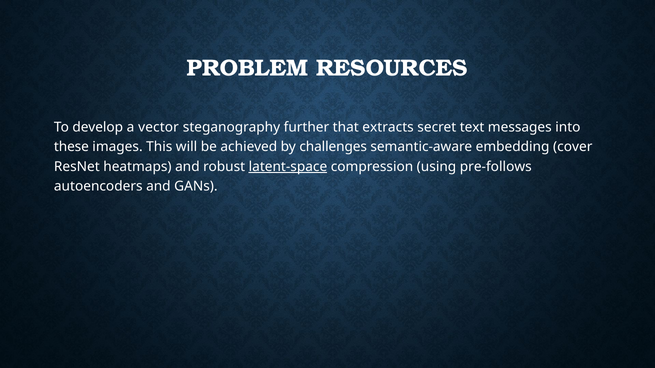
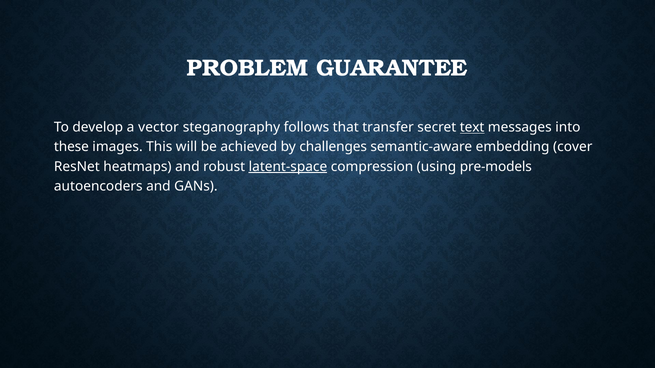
RESOURCES: RESOURCES -> GUARANTEE (392, 68)
further: further -> follows (306, 127)
extracts: extracts -> transfer (388, 127)
text underline: none -> present (472, 127)
pre-follows: pre-follows -> pre-models (496, 167)
